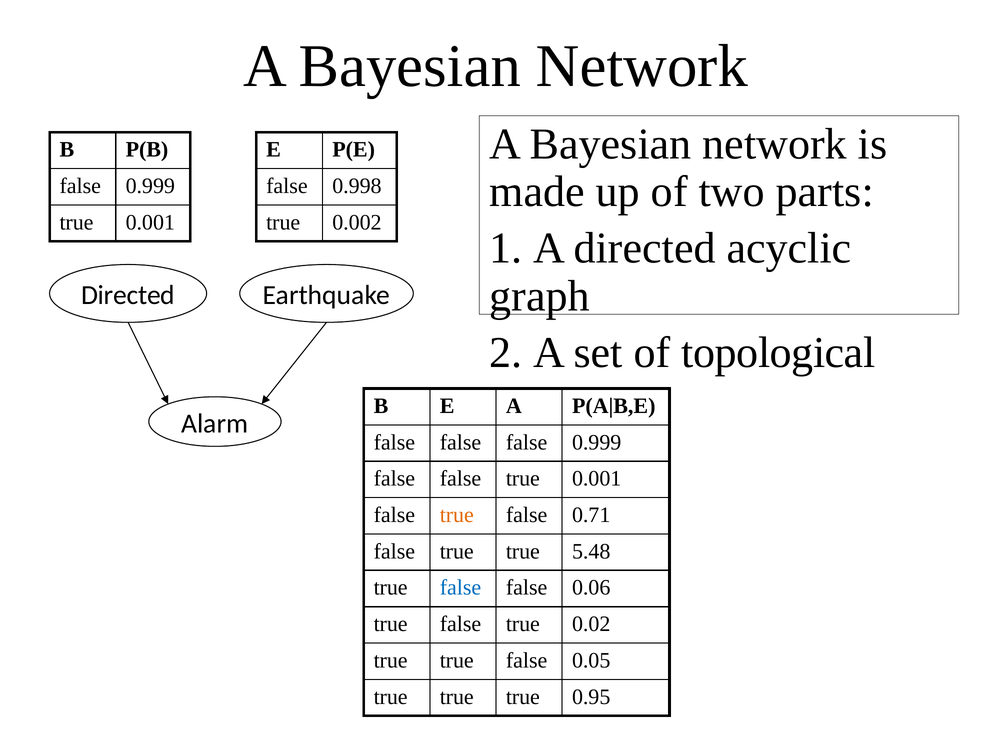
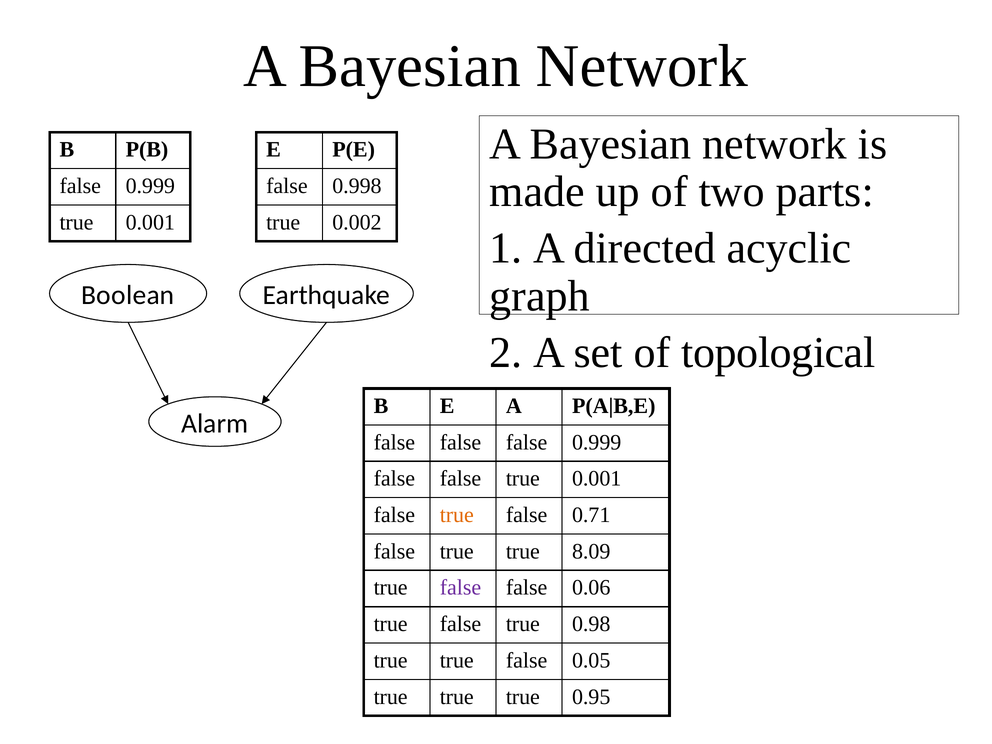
Directed: Directed -> Boolean (128, 295)
5.48: 5.48 -> 8.09 (591, 551)
false colour: blue -> purple (460, 588)
0.02: 0.02 -> 0.98 (591, 624)
